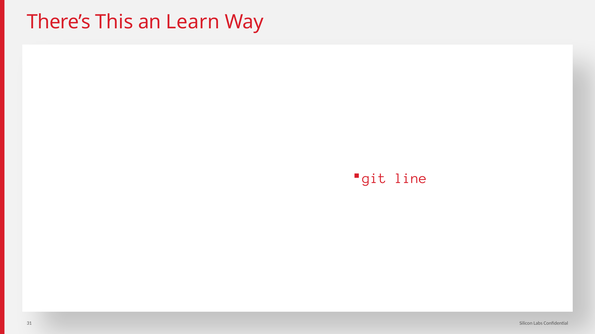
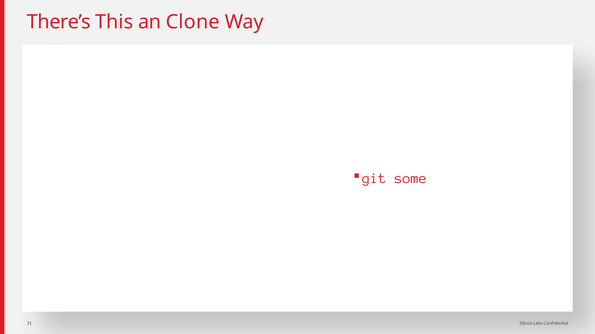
Learn: Learn -> Clone (193, 22)
line: line -> some (411, 179)
